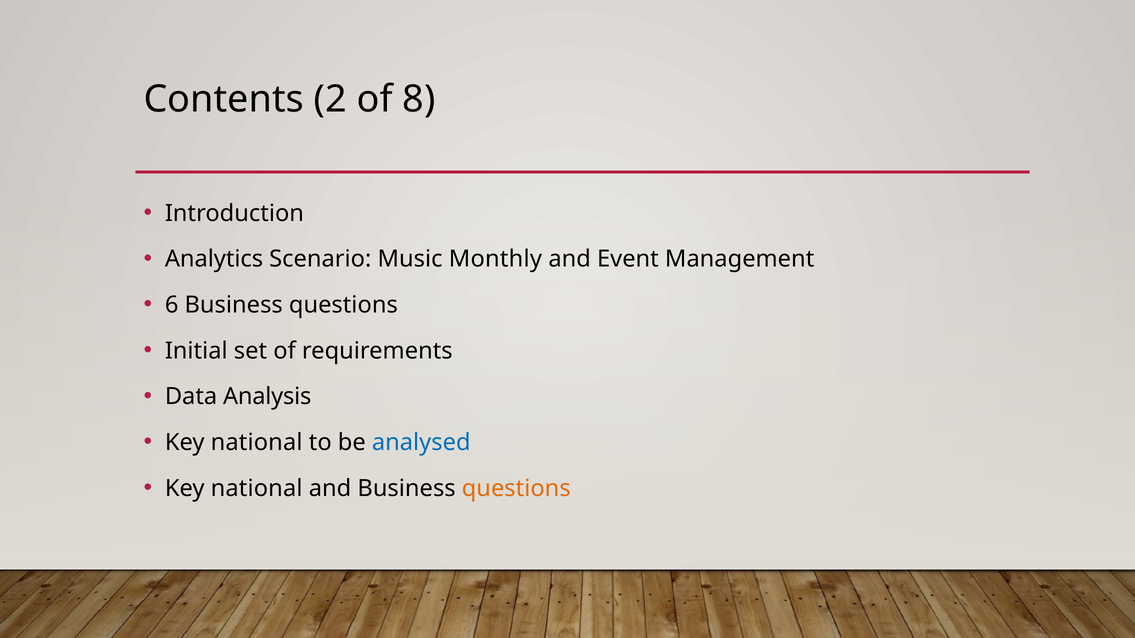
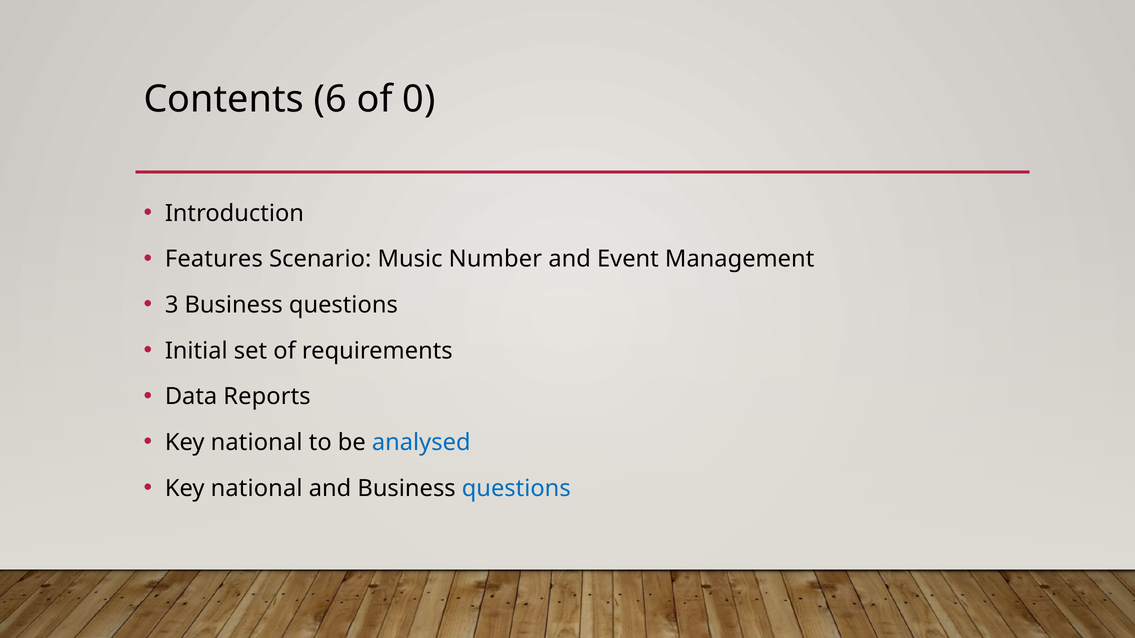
2: 2 -> 6 (330, 99)
8: 8 -> 0 (419, 99)
Analytics: Analytics -> Features (214, 259)
Monthly: Monthly -> Number (495, 259)
6: 6 -> 3 (172, 305)
Analysis: Analysis -> Reports (267, 397)
questions colour: orange -> blue (516, 489)
